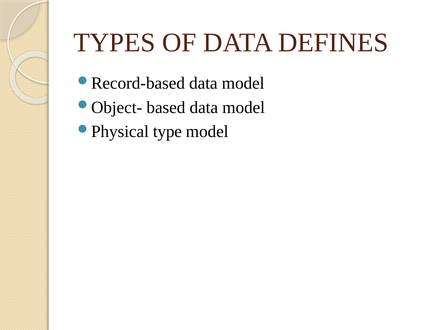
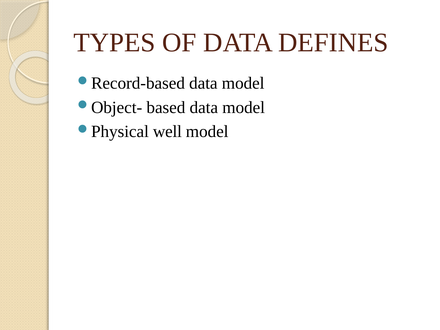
type: type -> well (167, 132)
